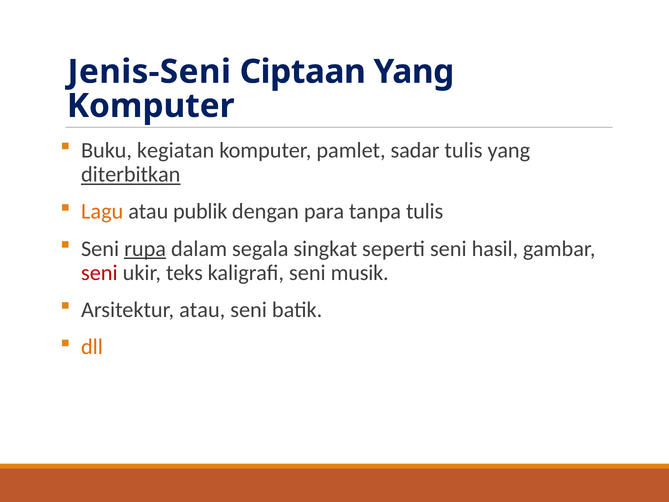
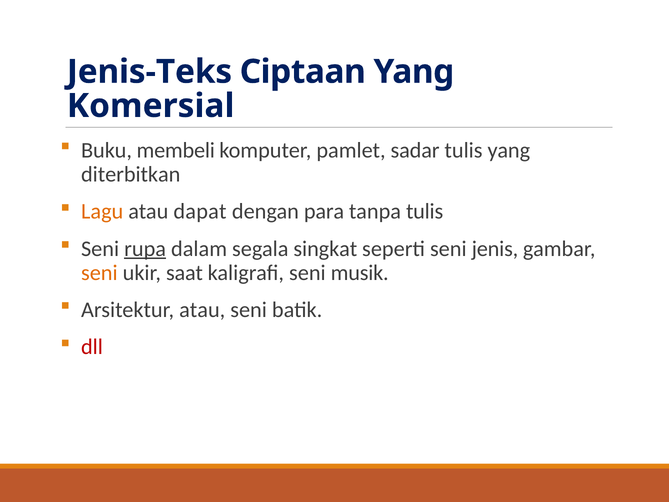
Jenis-Seni: Jenis-Seni -> Jenis-Teks (149, 72)
Komputer: Komputer -> Komersial (151, 106)
kegiatan: kegiatan -> membeli (176, 150)
diterbitkan underline: present -> none (131, 174)
publik: publik -> dapat (200, 212)
hasil: hasil -> jenis (495, 249)
seni colour: red -> orange (99, 273)
teks: teks -> saat (184, 273)
dll colour: orange -> red (92, 347)
